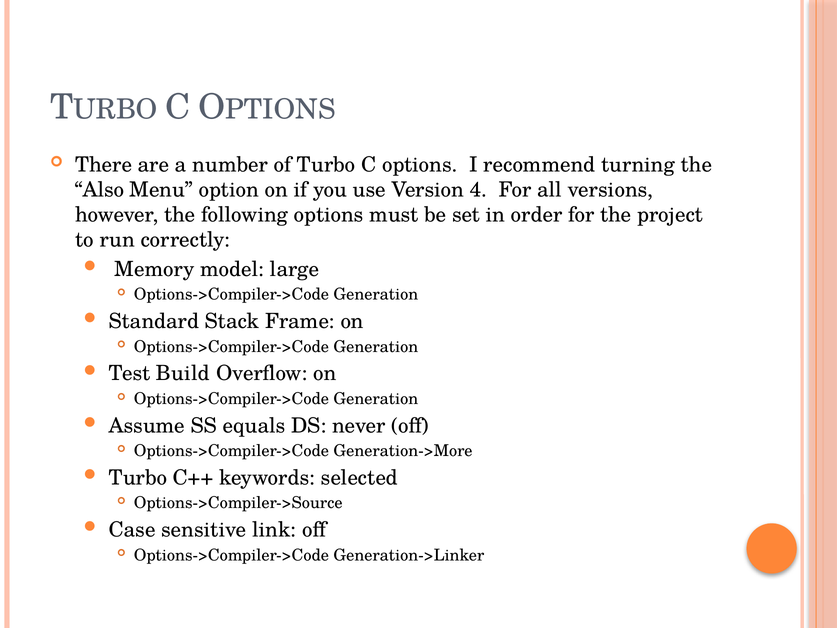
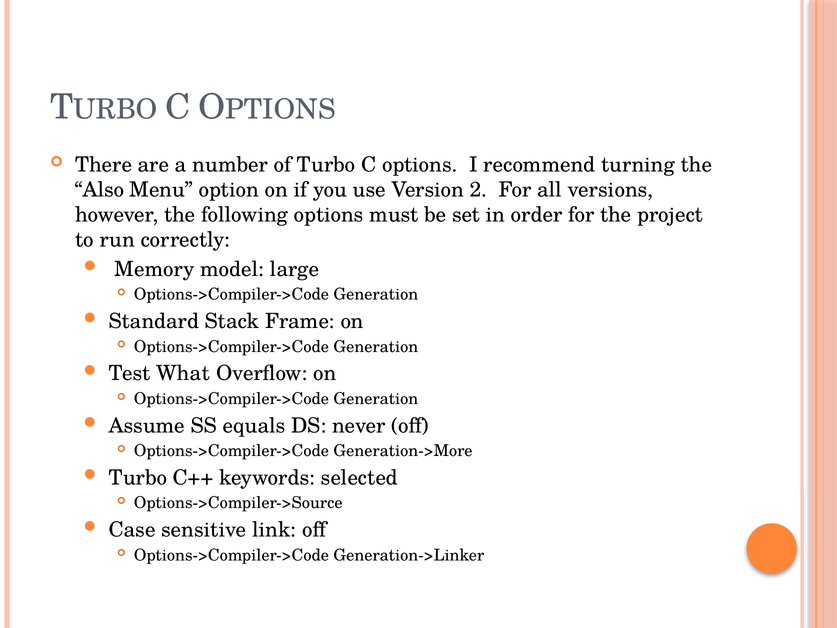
4: 4 -> 2 (479, 190)
Build: Build -> What (183, 373)
